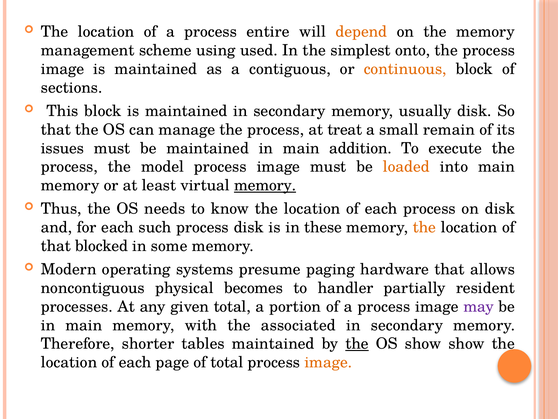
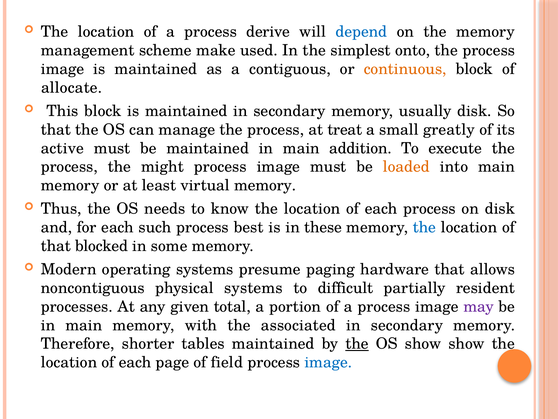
entire: entire -> derive (268, 32)
depend colour: orange -> blue (361, 32)
using: using -> make (216, 50)
sections: sections -> allocate (72, 88)
remain: remain -> greatly (449, 129)
issues: issues -> active (62, 148)
model: model -> might (162, 167)
memory underline: present -> none (265, 185)
process disk: disk -> best (249, 227)
the colour: orange -> blue (424, 227)
physical becomes: becomes -> systems (253, 288)
handler: handler -> difficult (346, 288)
of total: total -> field (227, 362)
image colour: orange -> blue (328, 362)
